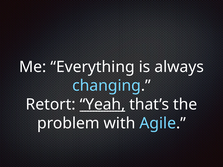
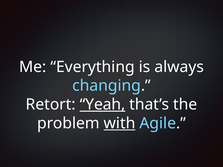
with underline: none -> present (120, 123)
